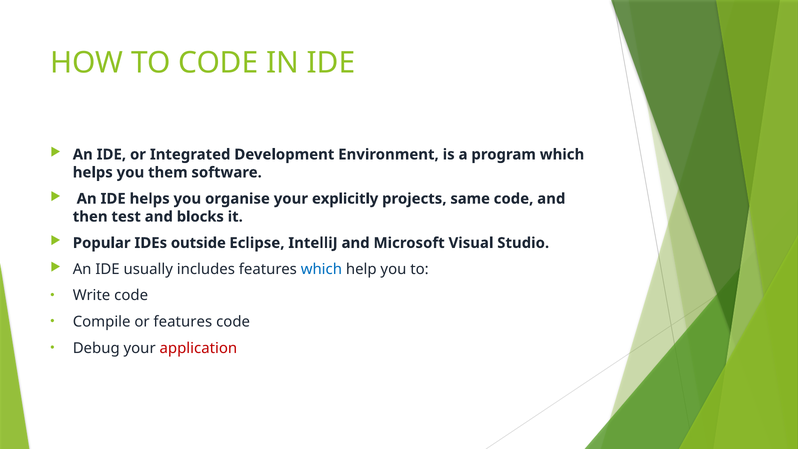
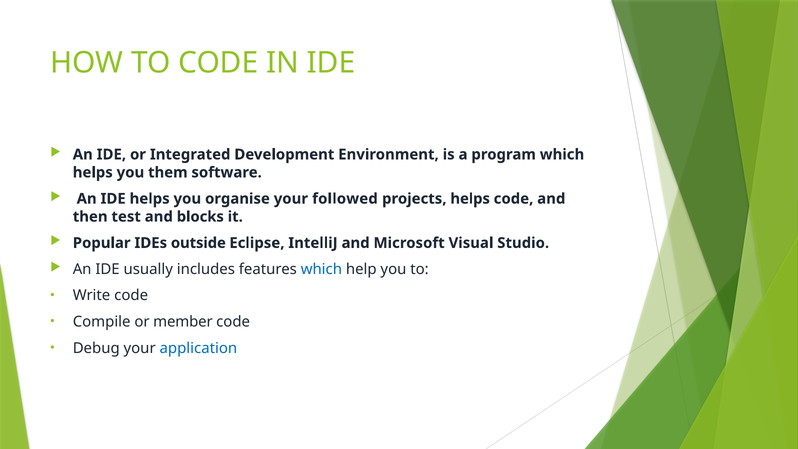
explicitly: explicitly -> followed (345, 199)
projects same: same -> helps (470, 199)
or features: features -> member (183, 322)
application colour: red -> blue (198, 348)
